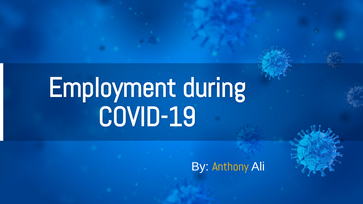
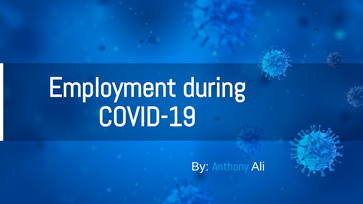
Anthony colour: yellow -> light blue (230, 167)
